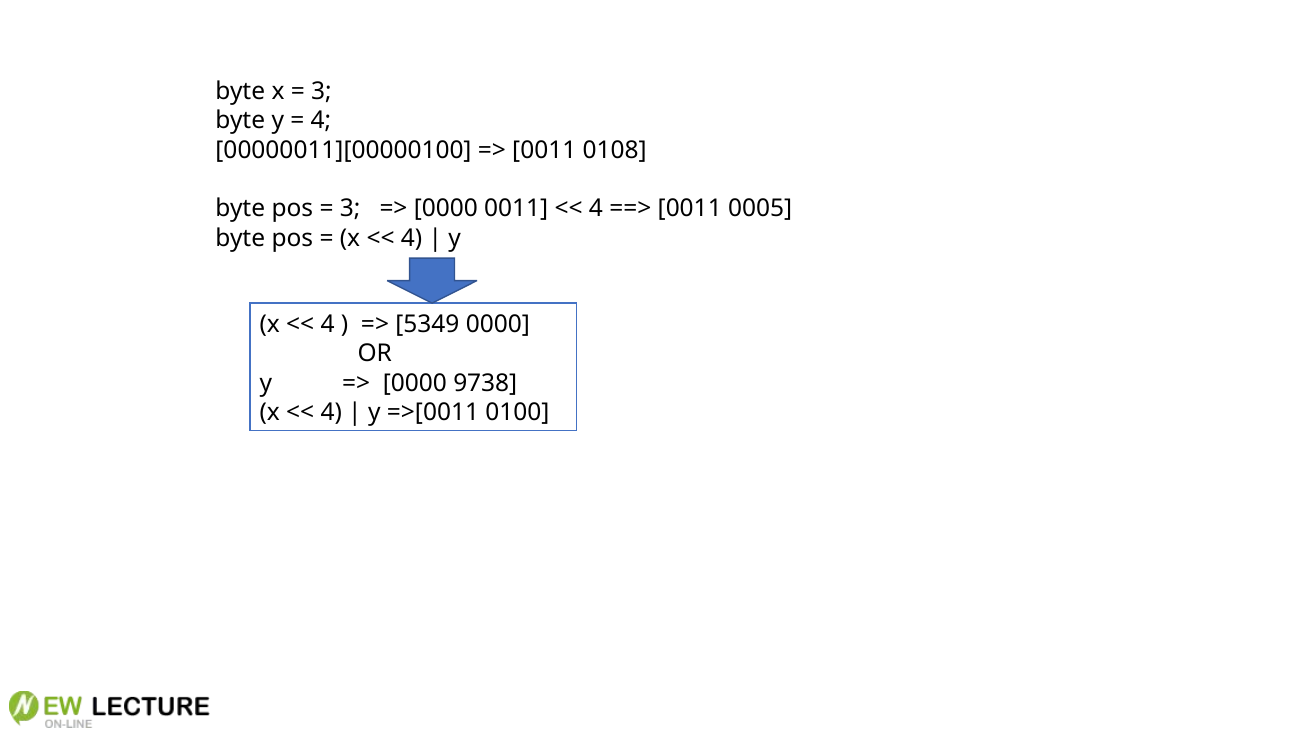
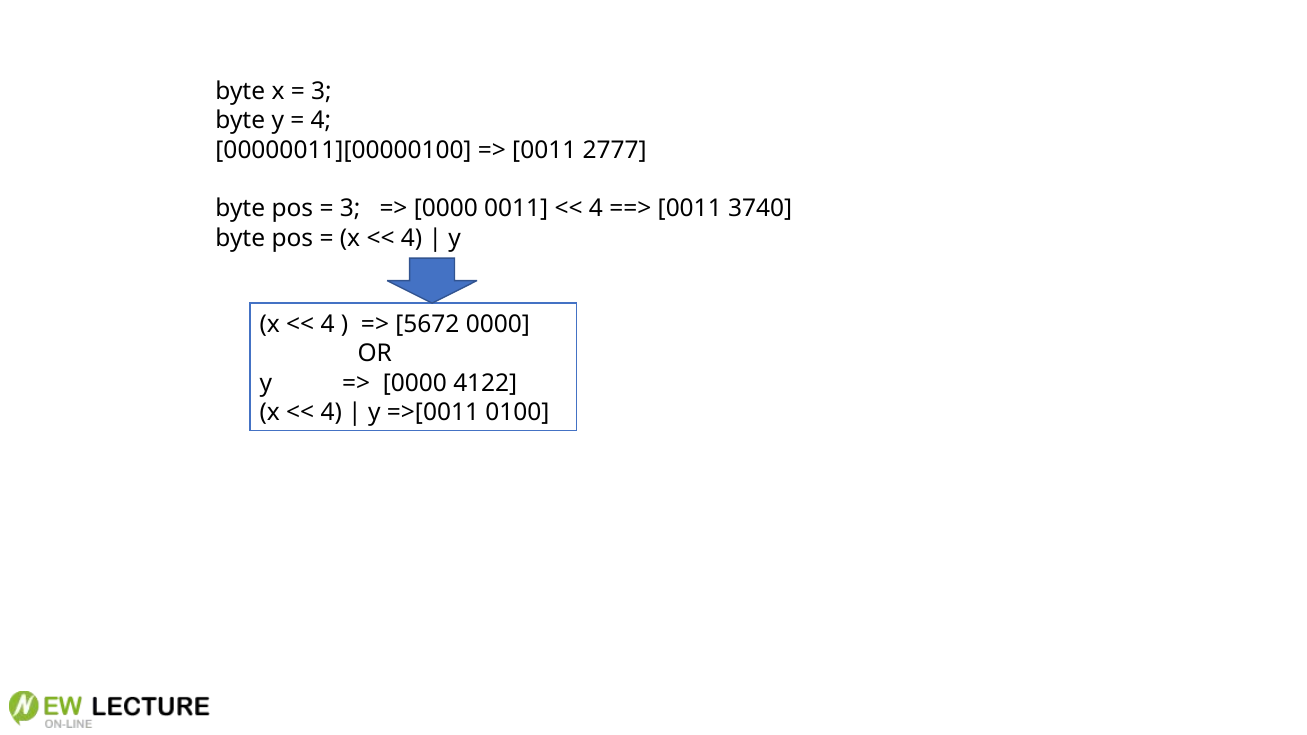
0108: 0108 -> 2777 (615, 150)
0005: 0005 -> 3740 (760, 209)
5349: 5349 -> 5672 (427, 324)
9738: 9738 -> 4122 (485, 383)
